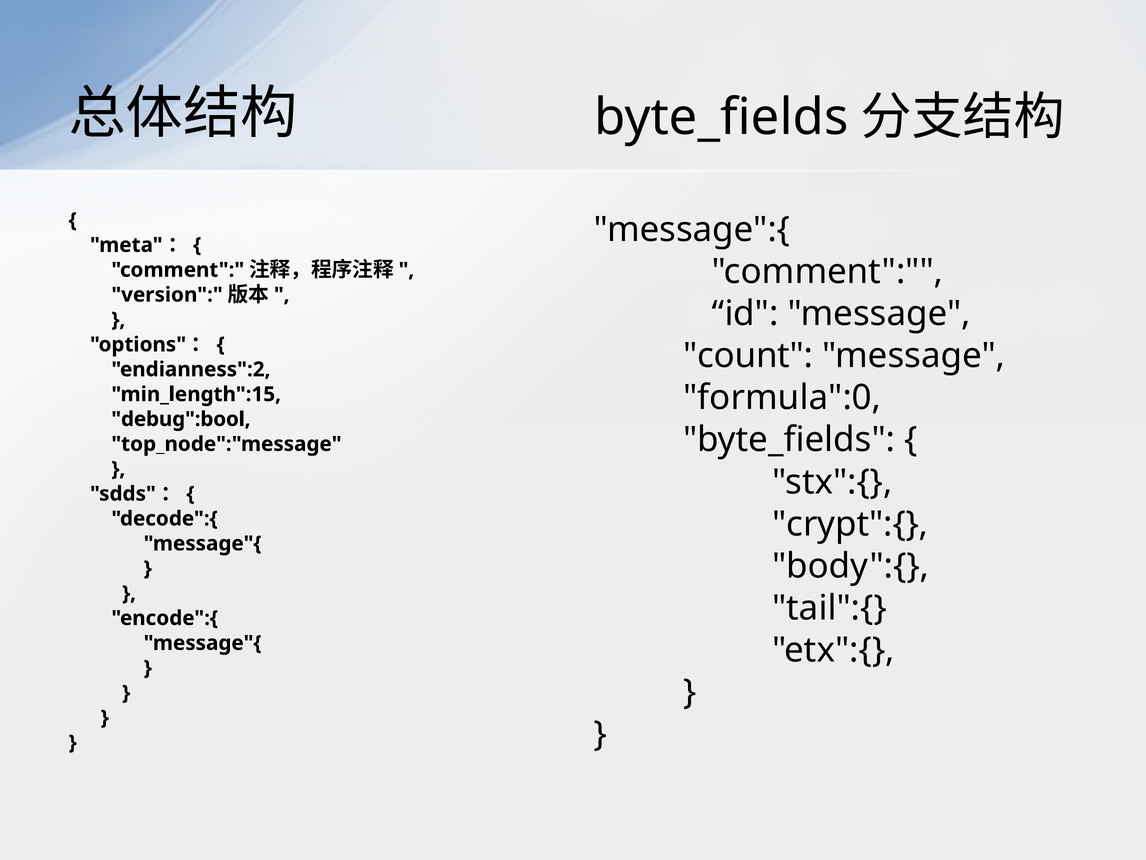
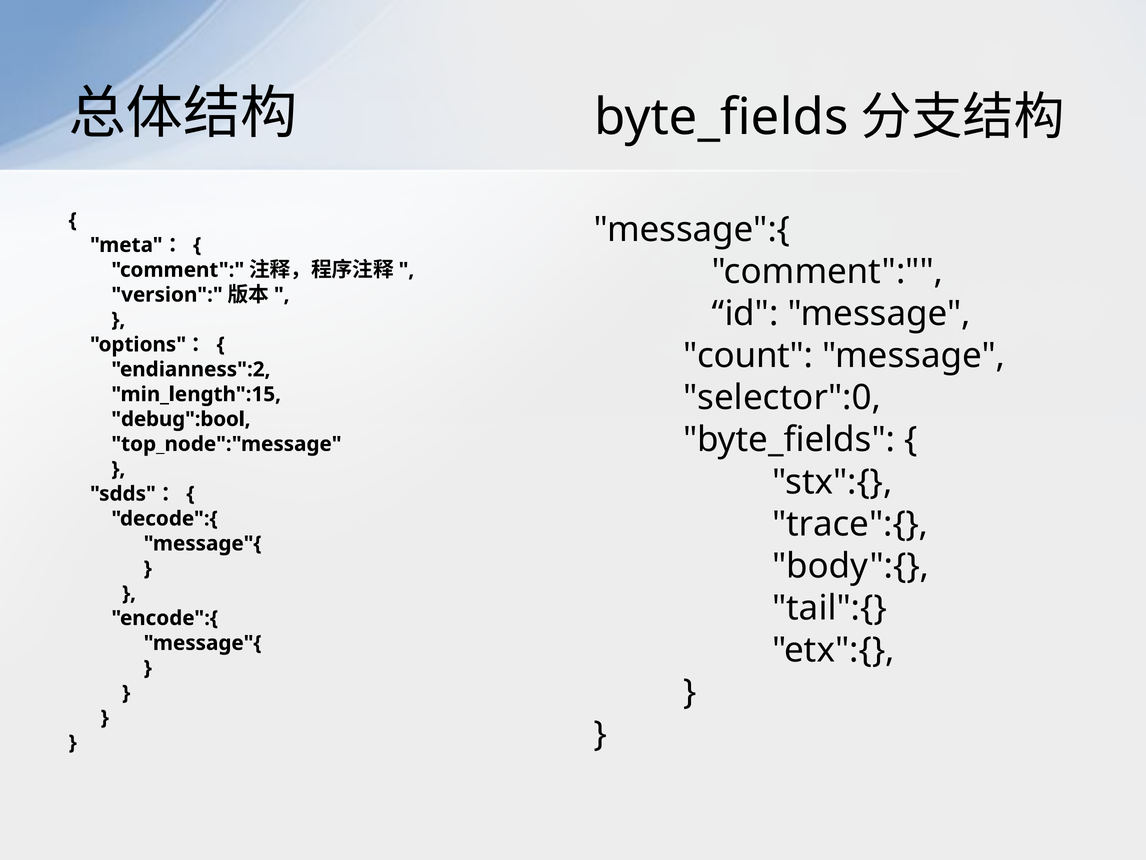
formula":0: formula":0 -> selector":0 (782, 398)
crypt":{: crypt":{ -> trace":{ (850, 524)
